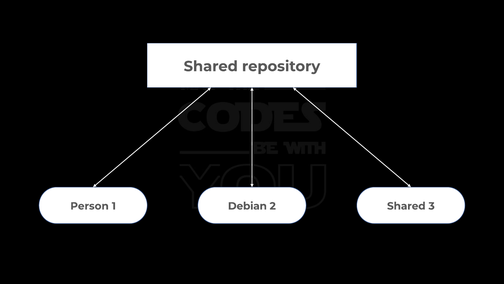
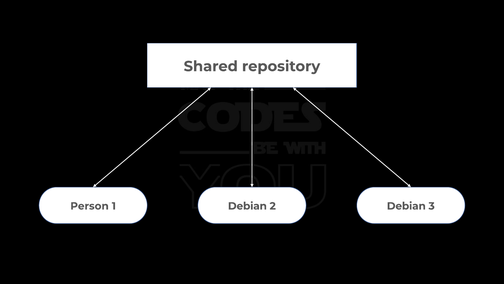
1 Shared: Shared -> Debian (406, 206)
